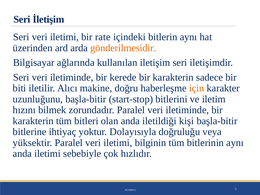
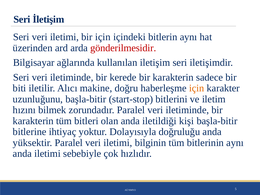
bir rate: rate -> için (103, 37)
gönderilmesidir colour: orange -> red (123, 48)
doğruluğu veya: veya -> anda (212, 132)
